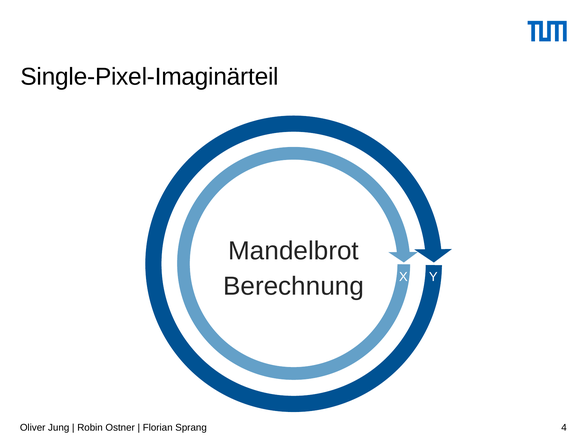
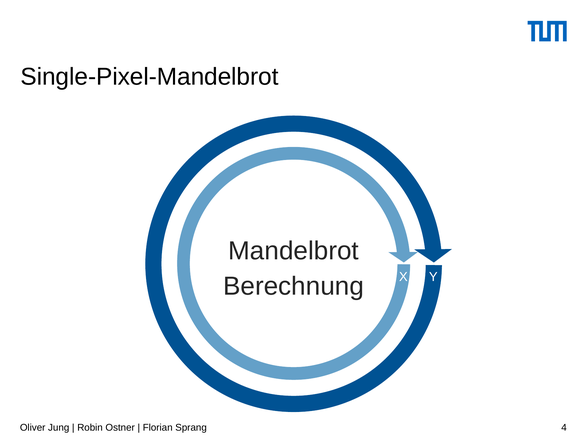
Single-Pixel-Imaginärteil: Single-Pixel-Imaginärteil -> Single-Pixel-Mandelbrot (150, 77)
